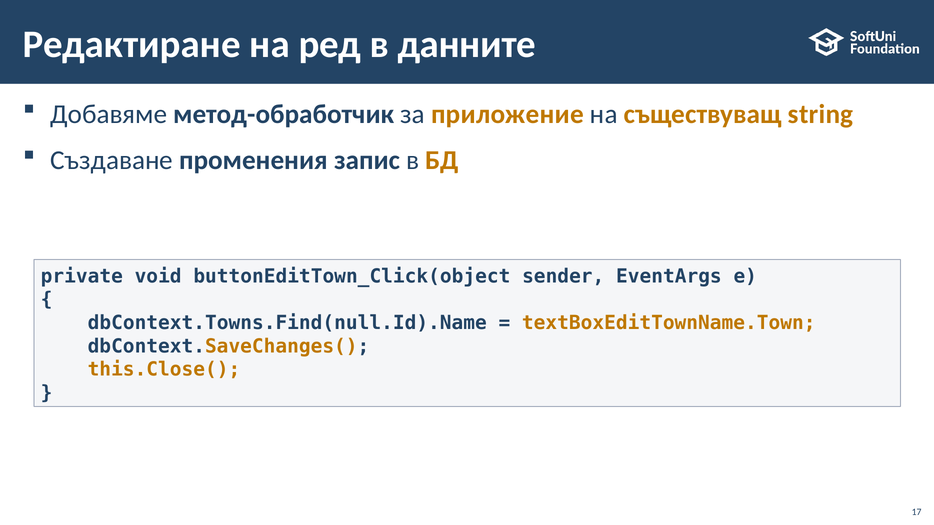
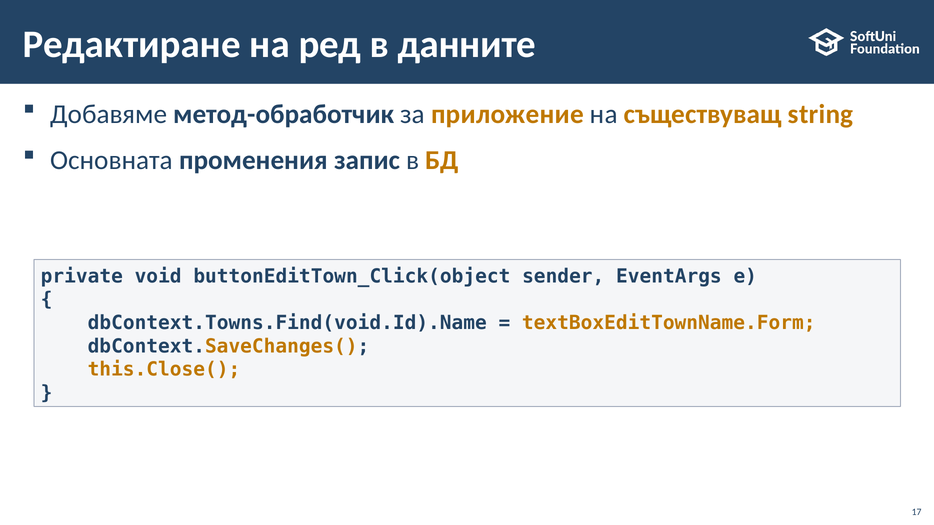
Създаване: Създаване -> Основната (112, 160)
dbContext.Towns.Find(null.Id).Name: dbContext.Towns.Find(null.Id).Name -> dbContext.Towns.Find(void.Id).Name (287, 323)
textBoxEditTownName.Town: textBoxEditTownName.Town -> textBoxEditTownName.Form (669, 323)
